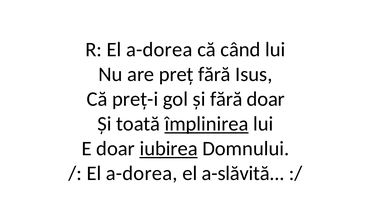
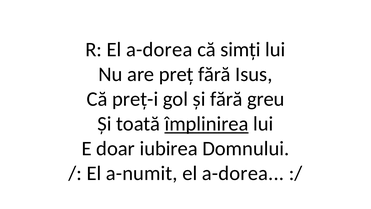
când: când -> simți (240, 50)
fără doar: doar -> greu (266, 99)
iubirea underline: present -> none (169, 148)
a-dorea: a-dorea -> a-numit (142, 173)
a-slăvită: a-slăvită -> a-dorea (243, 173)
